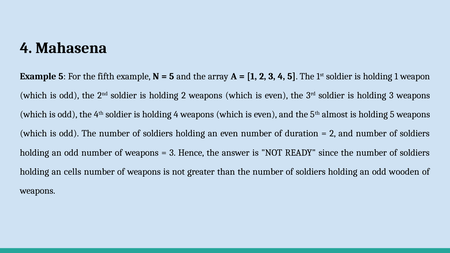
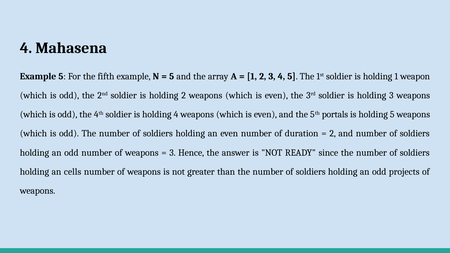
almost: almost -> portals (335, 115)
wooden: wooden -> projects (404, 172)
